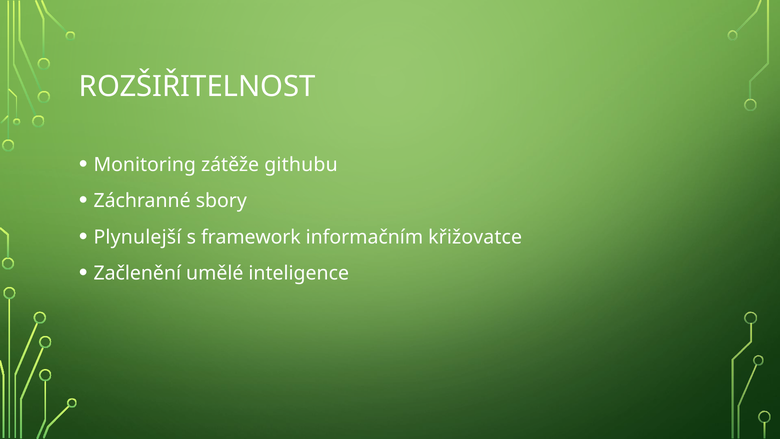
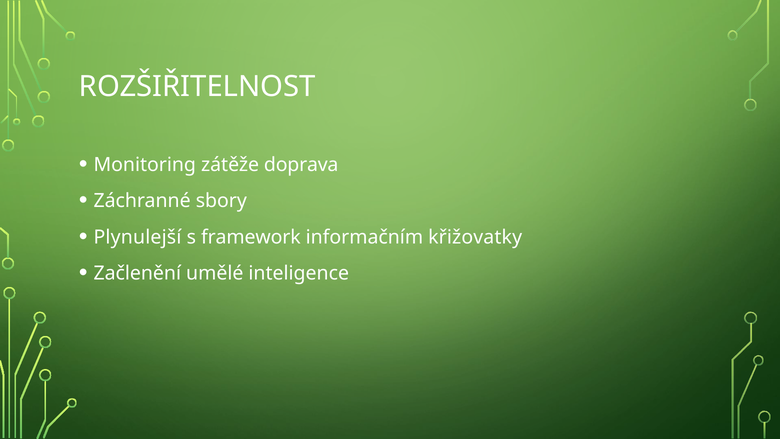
githubu: githubu -> doprava (301, 165)
křižovatce: křižovatce -> křižovatky (475, 237)
